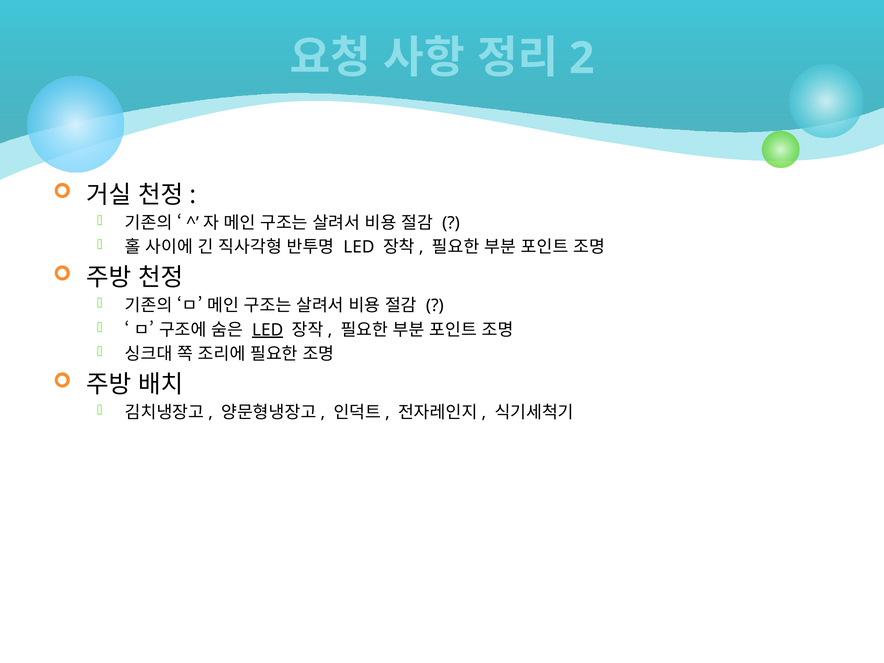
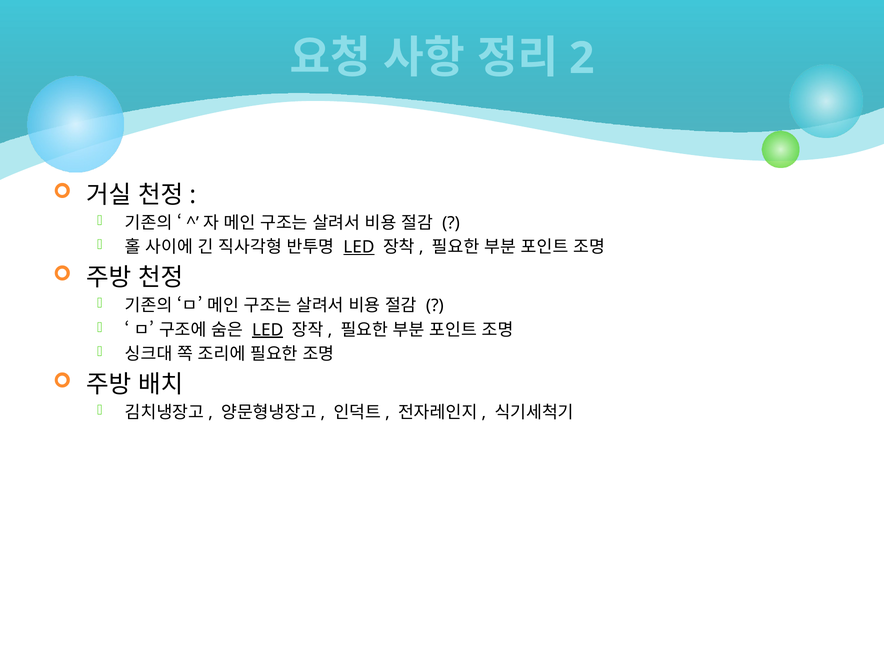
LED underline: none -> present (359, 247)
